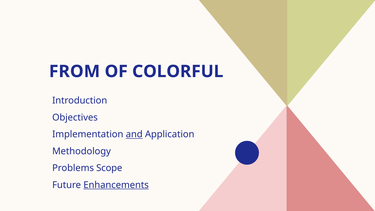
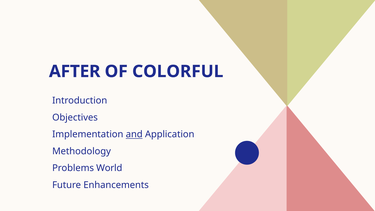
FROM: FROM -> AFTER (75, 71)
Scope: Scope -> World (109, 168)
Enhancements underline: present -> none (116, 185)
